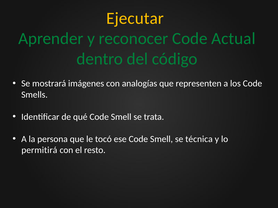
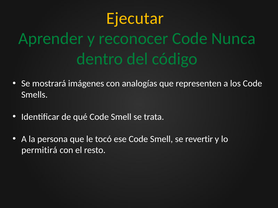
Actual: Actual -> Nunca (233, 39)
técnica: técnica -> revertir (199, 139)
